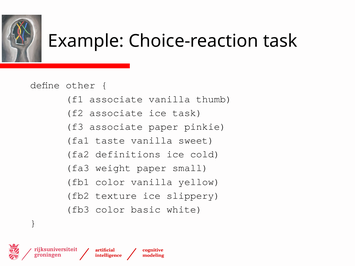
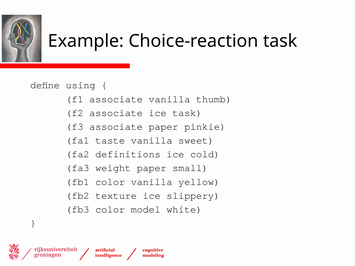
other: other -> using (81, 85)
basic: basic -> model (146, 210)
